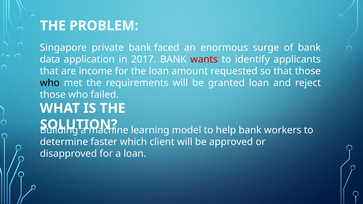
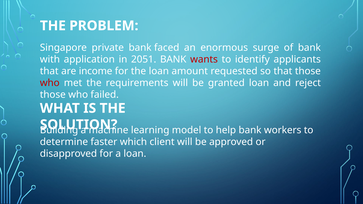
data: data -> with (50, 59)
2017: 2017 -> 2051 (144, 59)
who colour: black -> red (50, 83)
